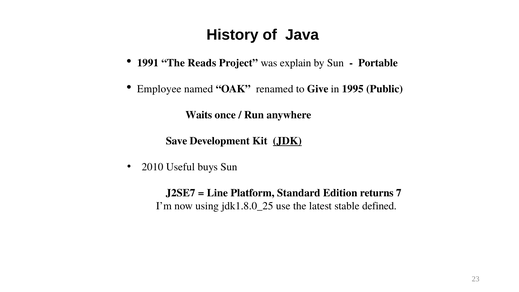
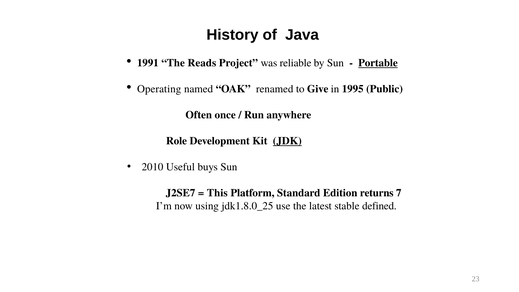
explain: explain -> reliable (296, 63)
Portable underline: none -> present (378, 63)
Employee: Employee -> Operating (159, 89)
Waits: Waits -> Often (199, 115)
Save: Save -> Role (176, 141)
Line: Line -> This (217, 193)
